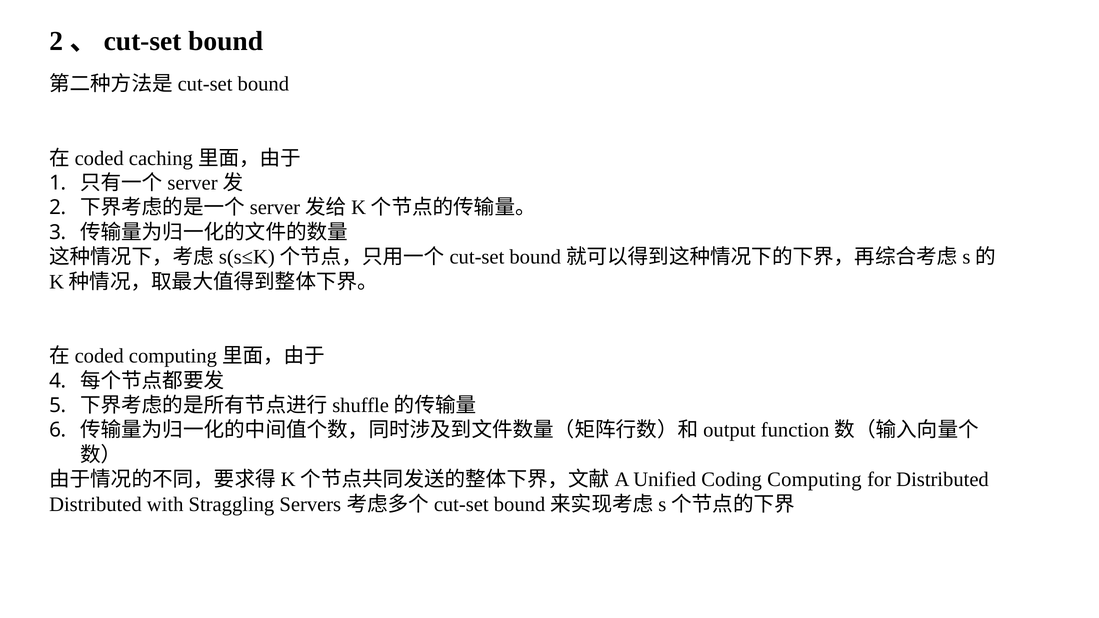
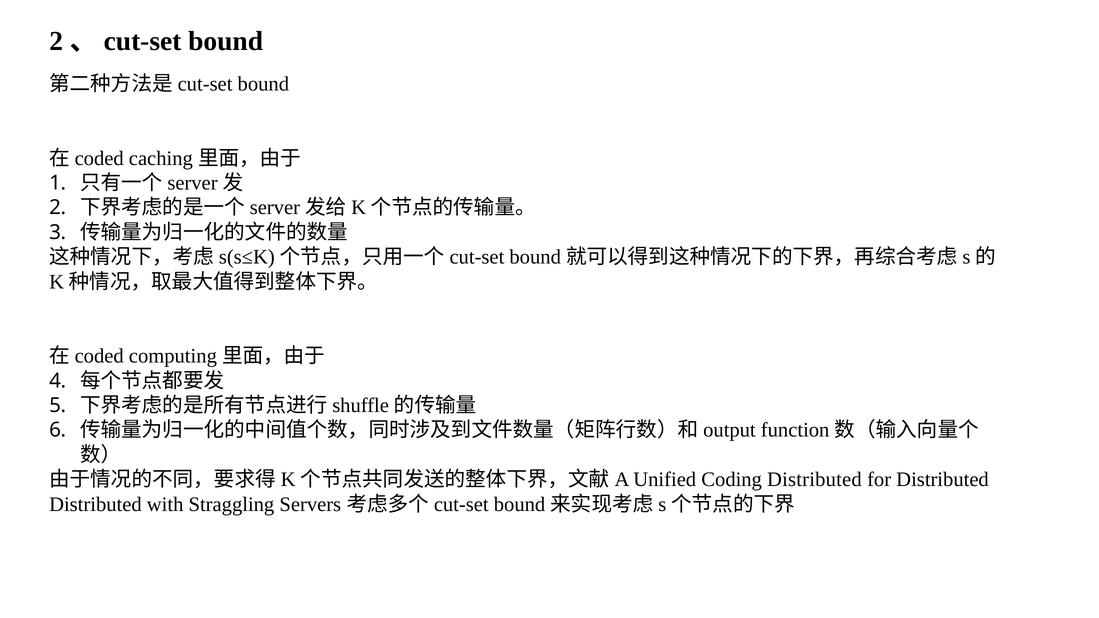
Coding Computing: Computing -> Distributed (814, 480)
